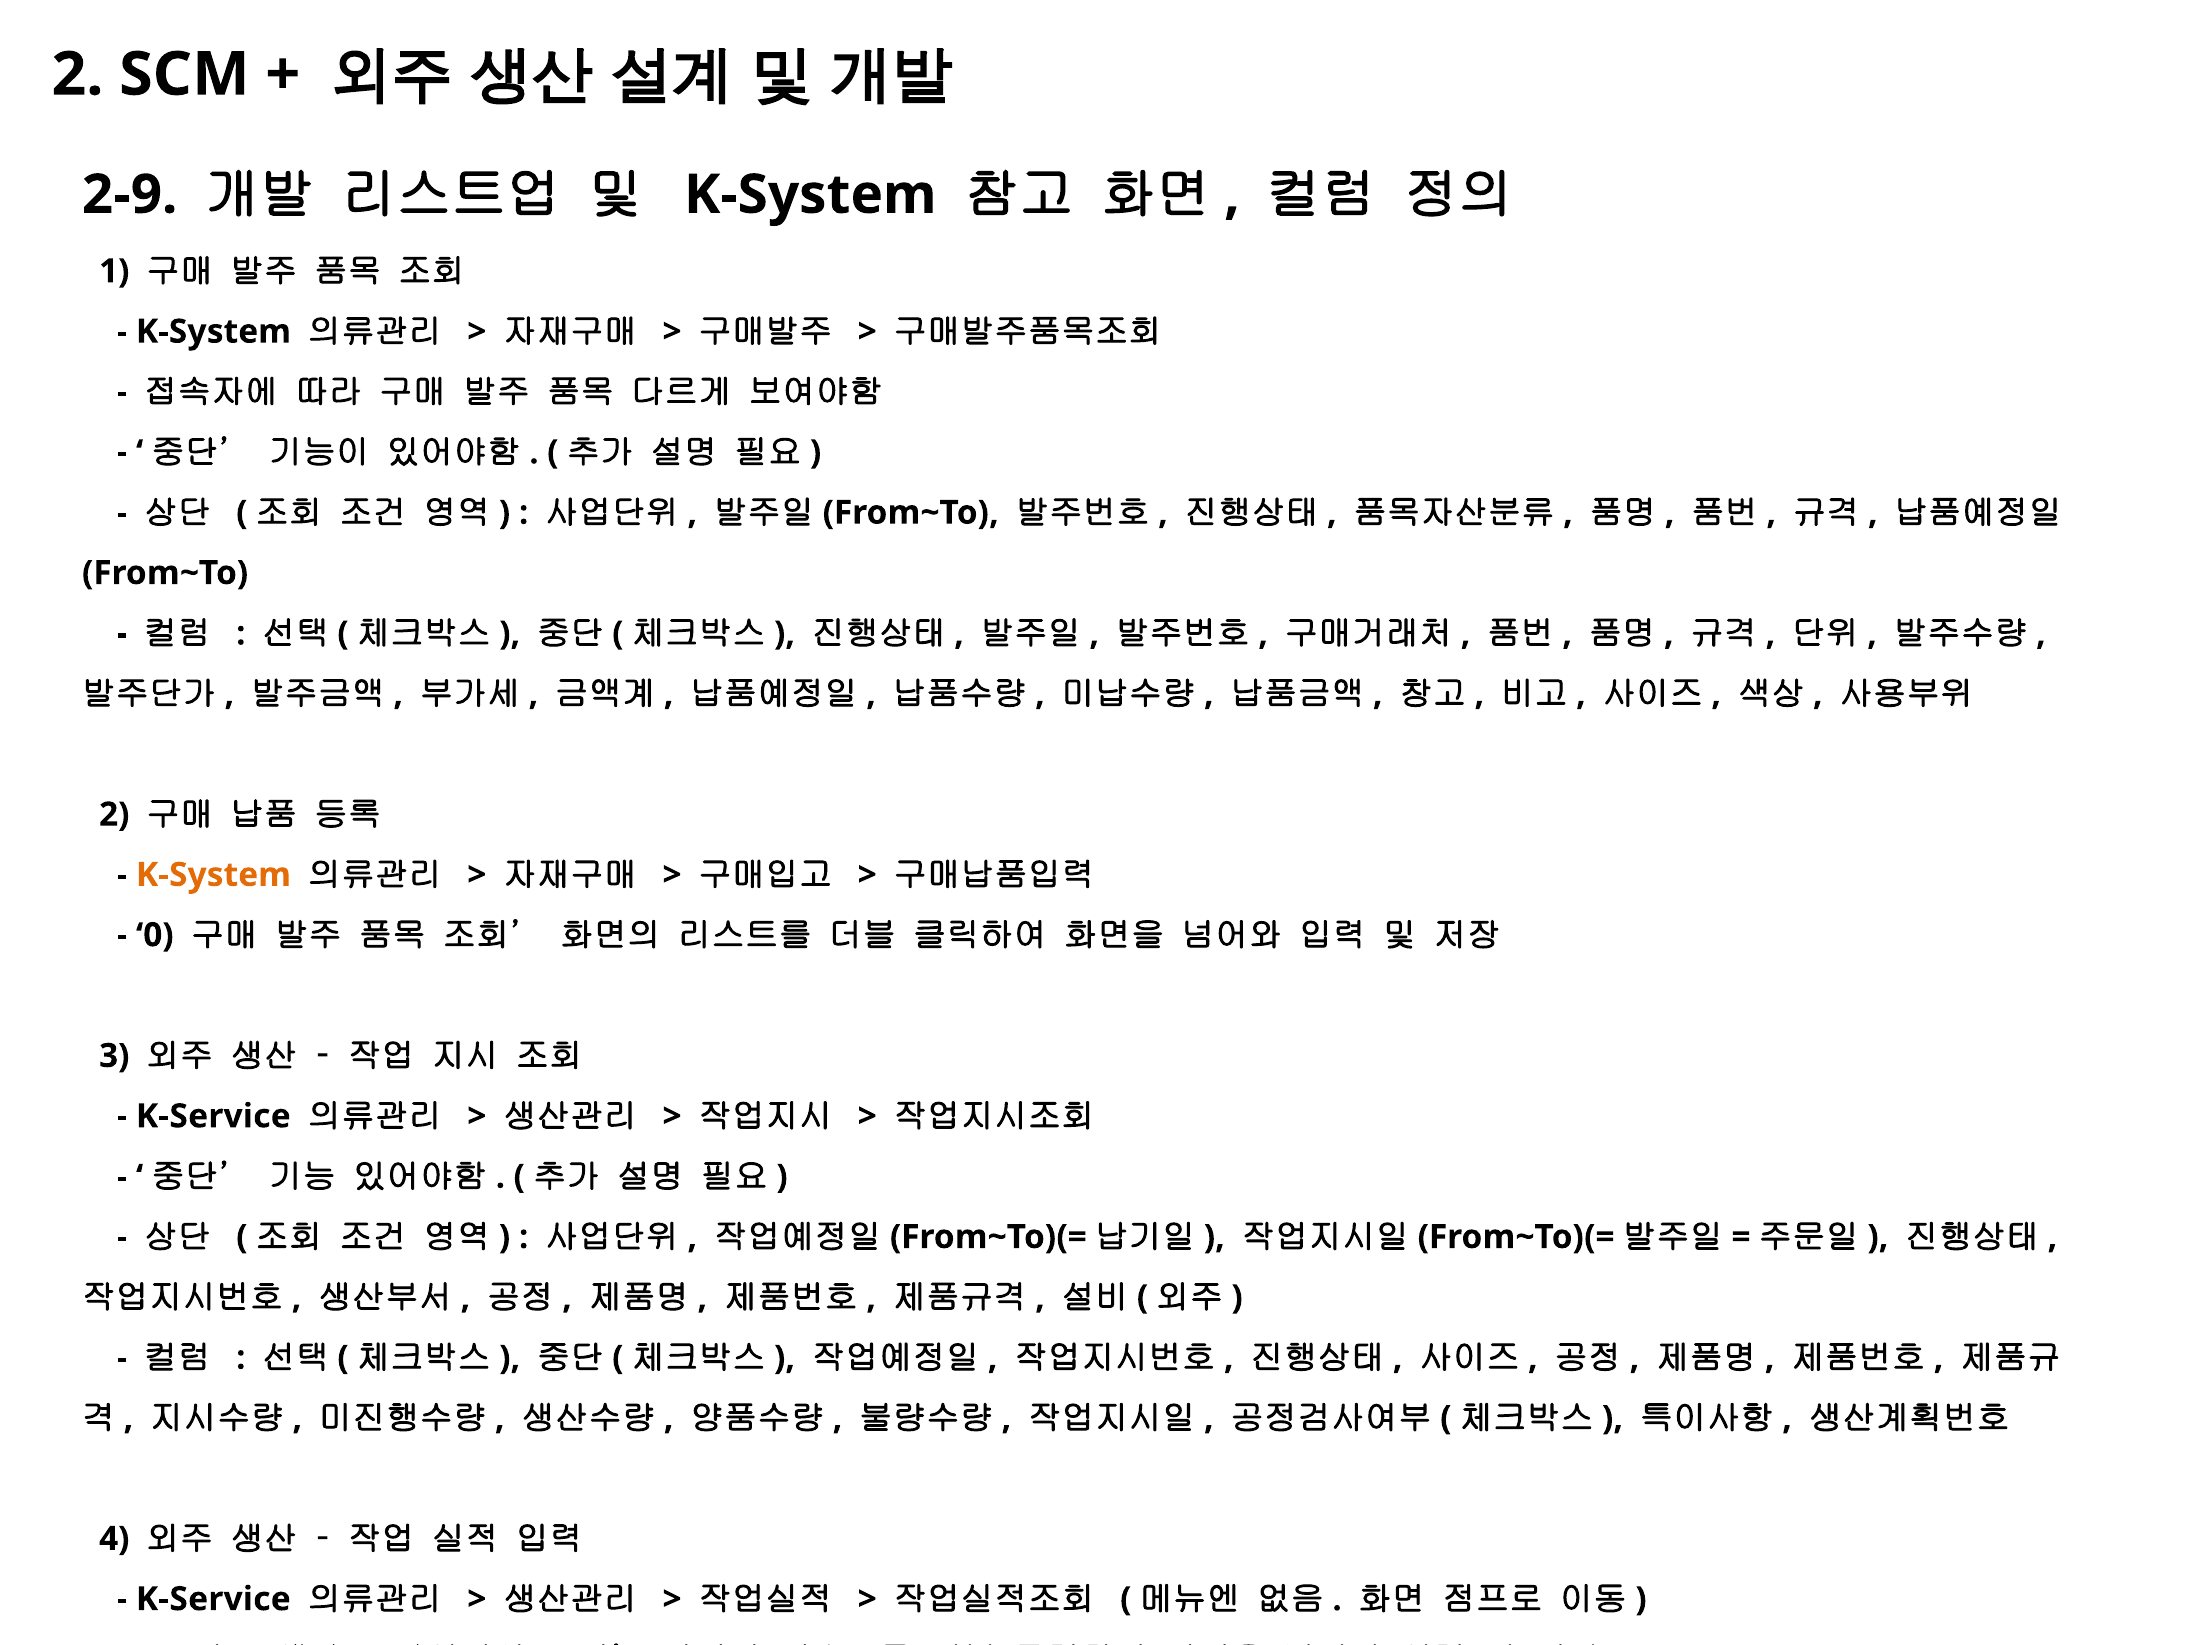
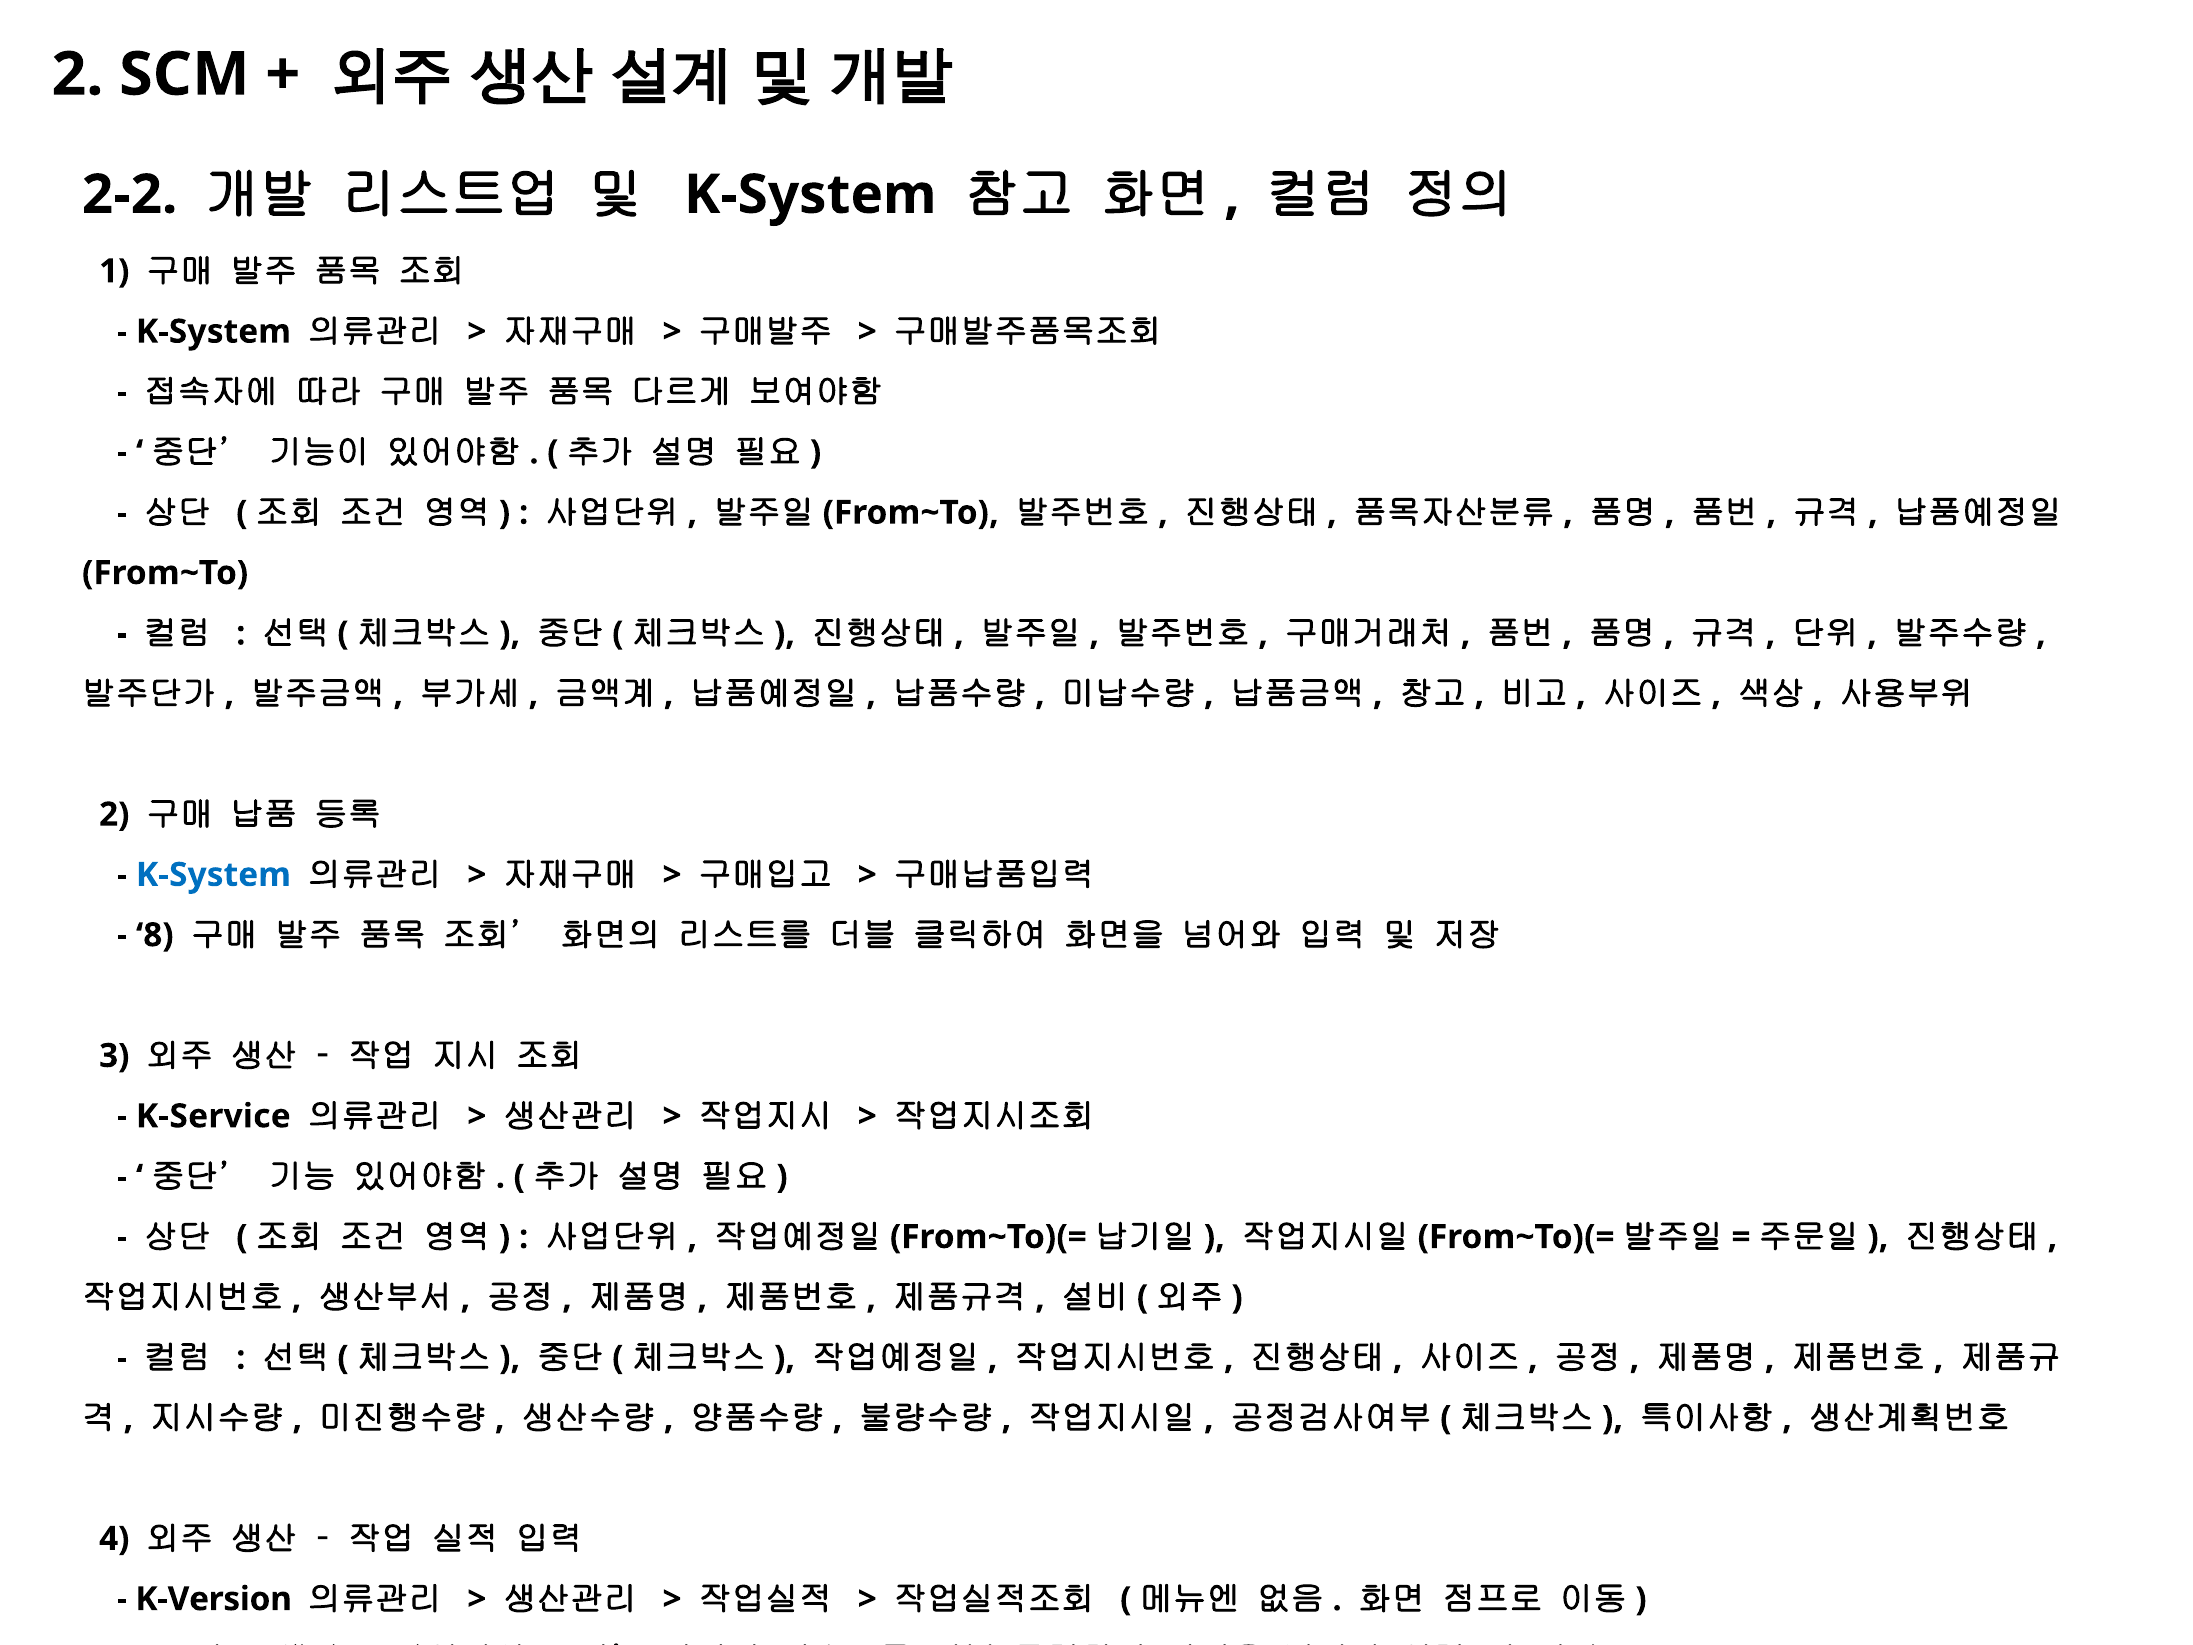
2-9: 2-9 -> 2-2 (130, 195)
K-System colour: orange -> blue (213, 875)
0: 0 -> 8 (155, 935)
K-Service: K-Service -> K-Version (214, 1599)
